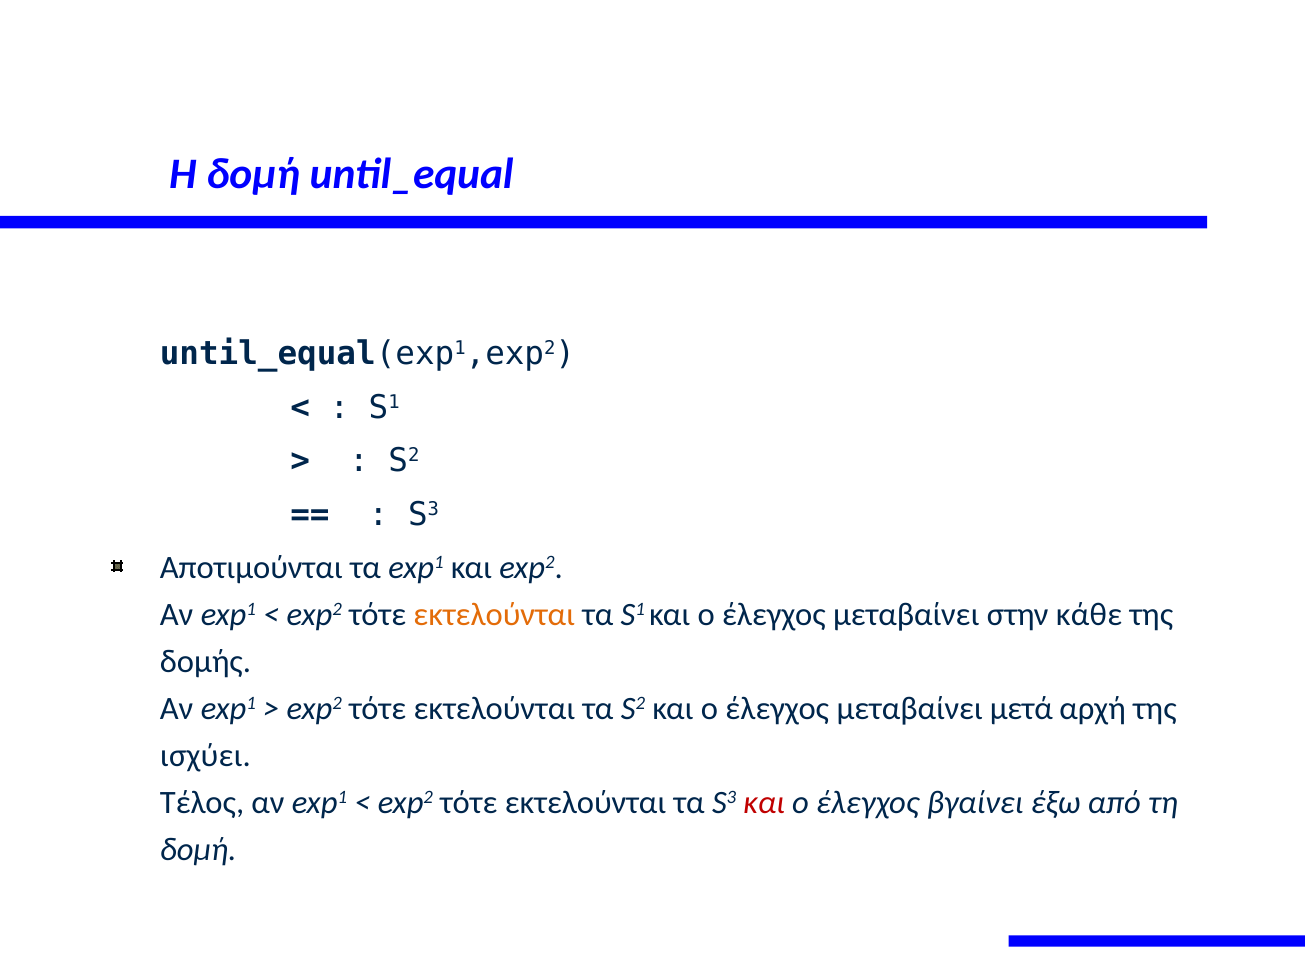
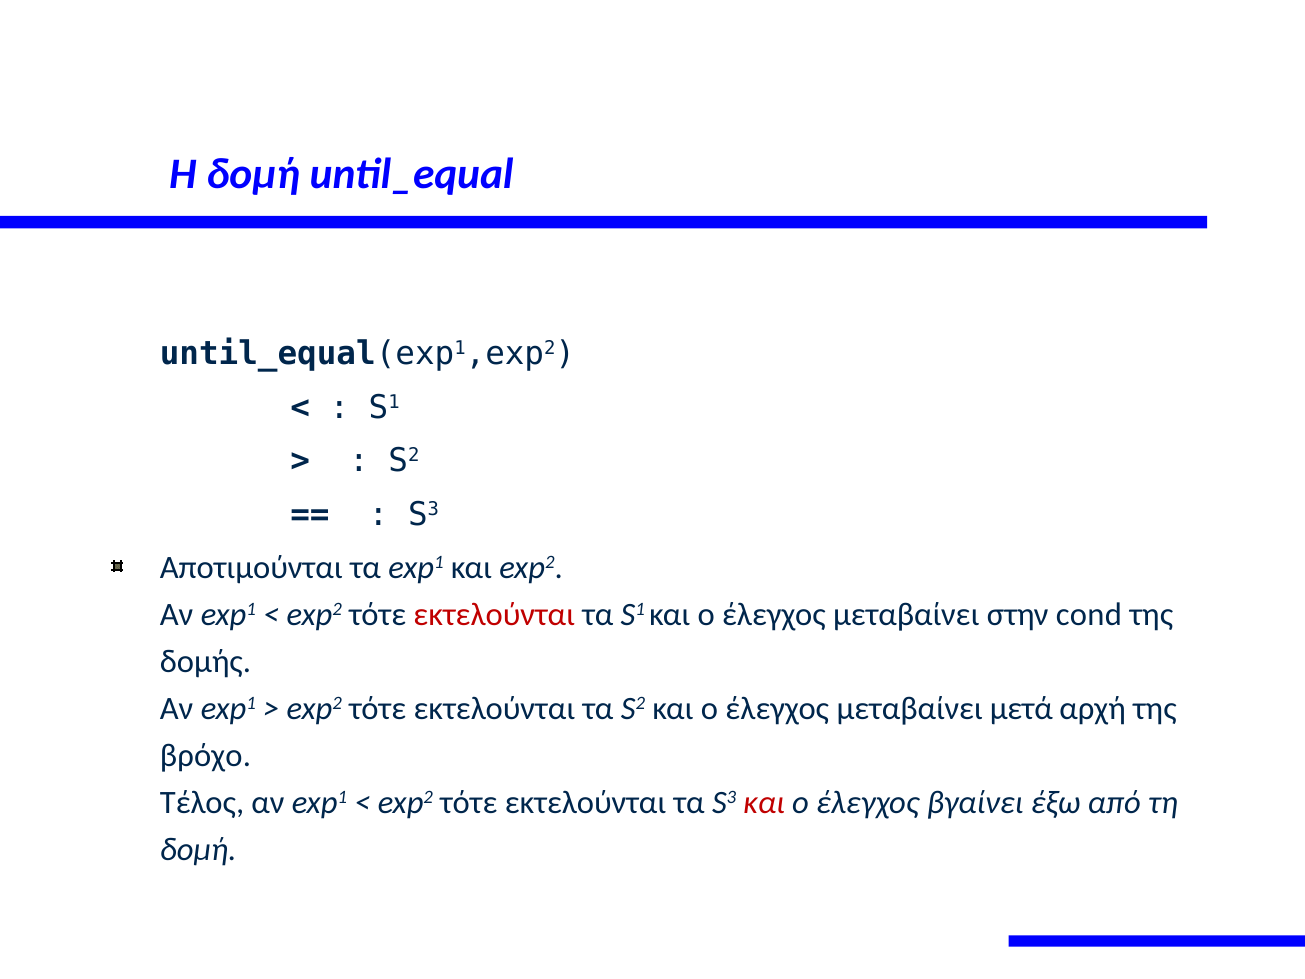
εκτελούνται colour: orange -> red (494, 615)
κάθε: κάθε -> cond (1089, 615)
ισχύει: ισχύει -> βρόχο (205, 756)
